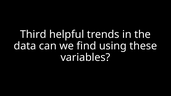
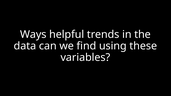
Third: Third -> Ways (33, 34)
